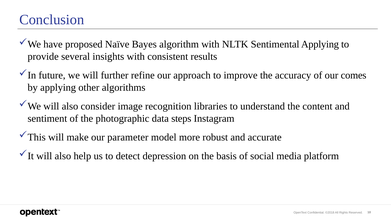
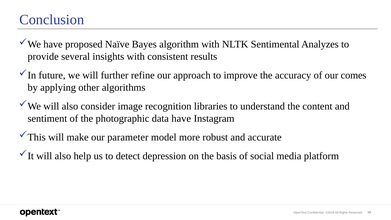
Sentimental Applying: Applying -> Analyzes (320, 44)
data steps: steps -> have (181, 118)
